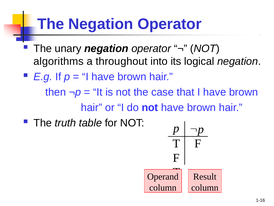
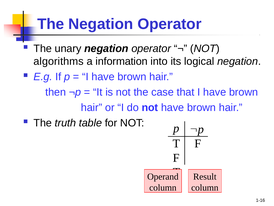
throughout: throughout -> information (122, 61)
